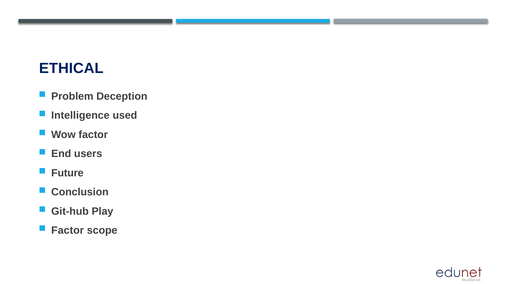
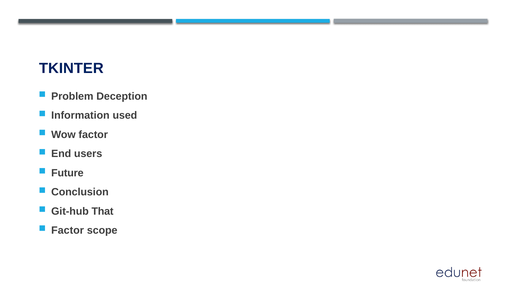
ETHICAL: ETHICAL -> TKINTER (71, 68)
Intelligence: Intelligence -> Information (80, 116)
Play: Play -> That (103, 212)
